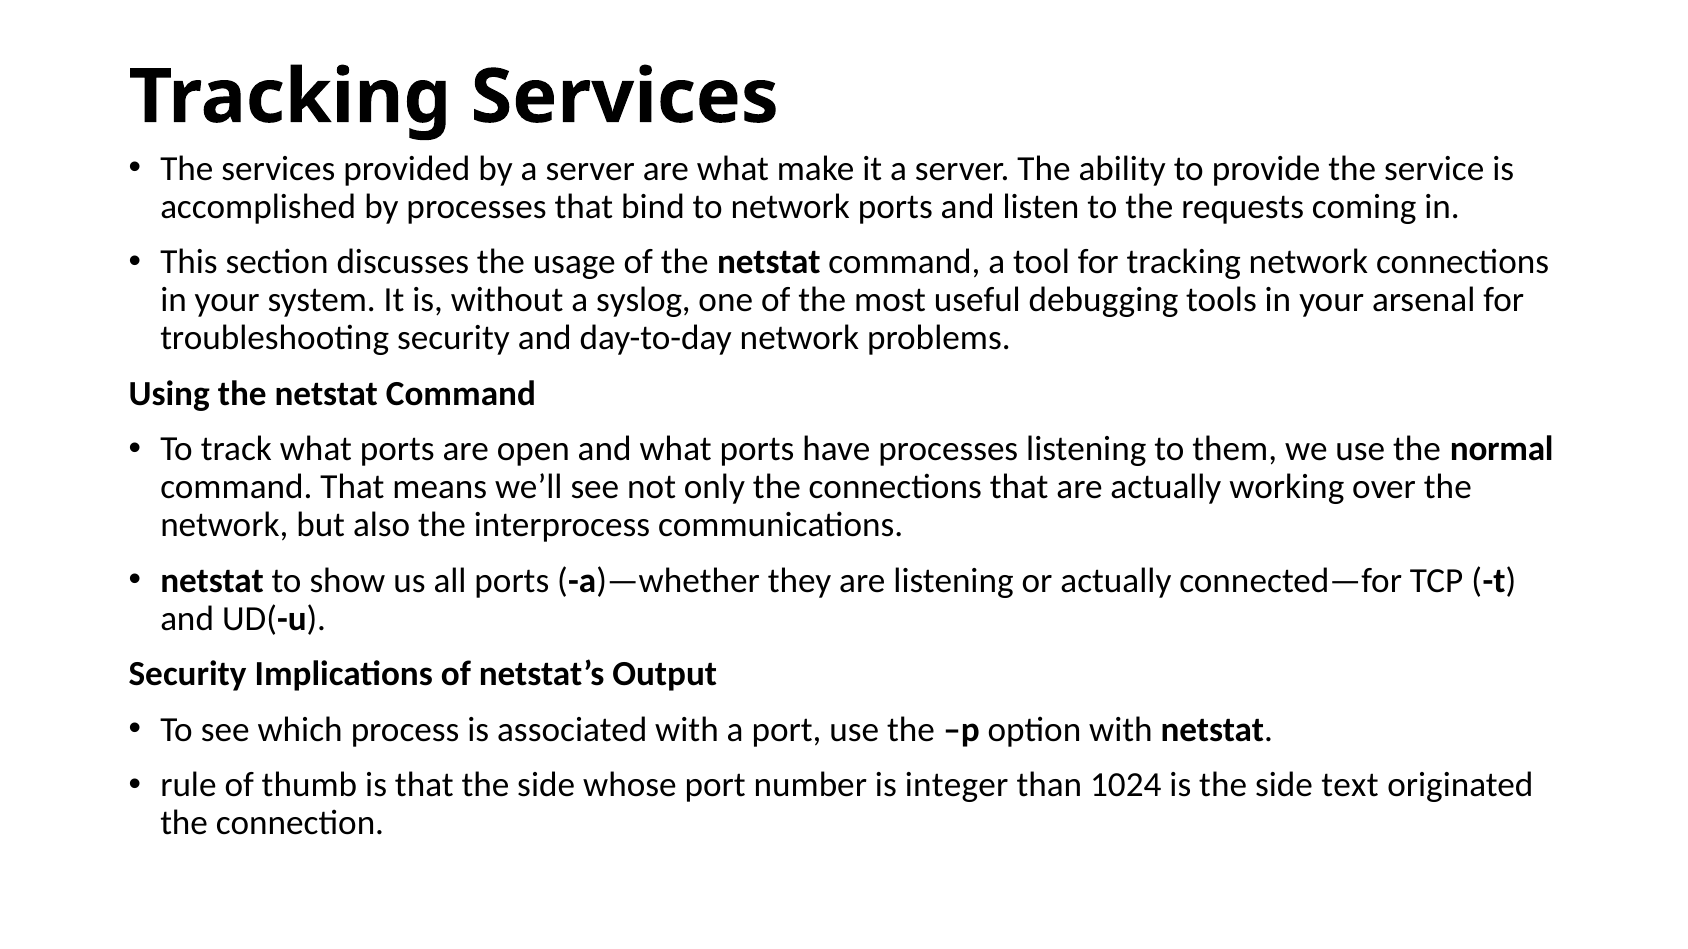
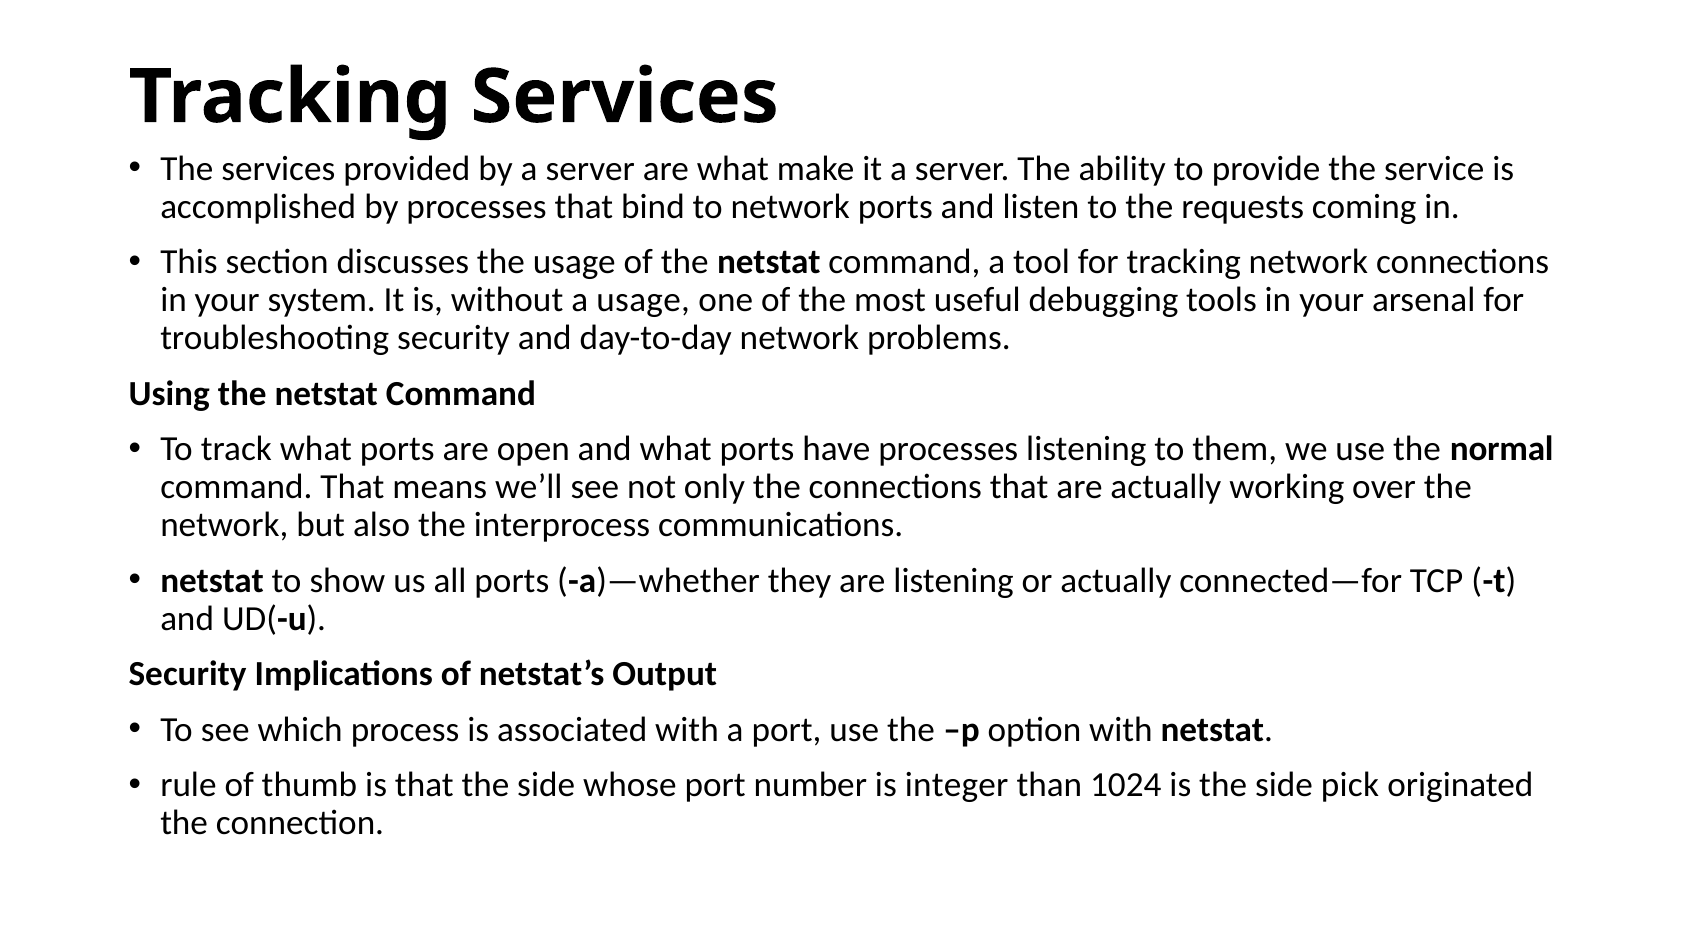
a syslog: syslog -> usage (643, 300)
text: text -> pick (1350, 786)
